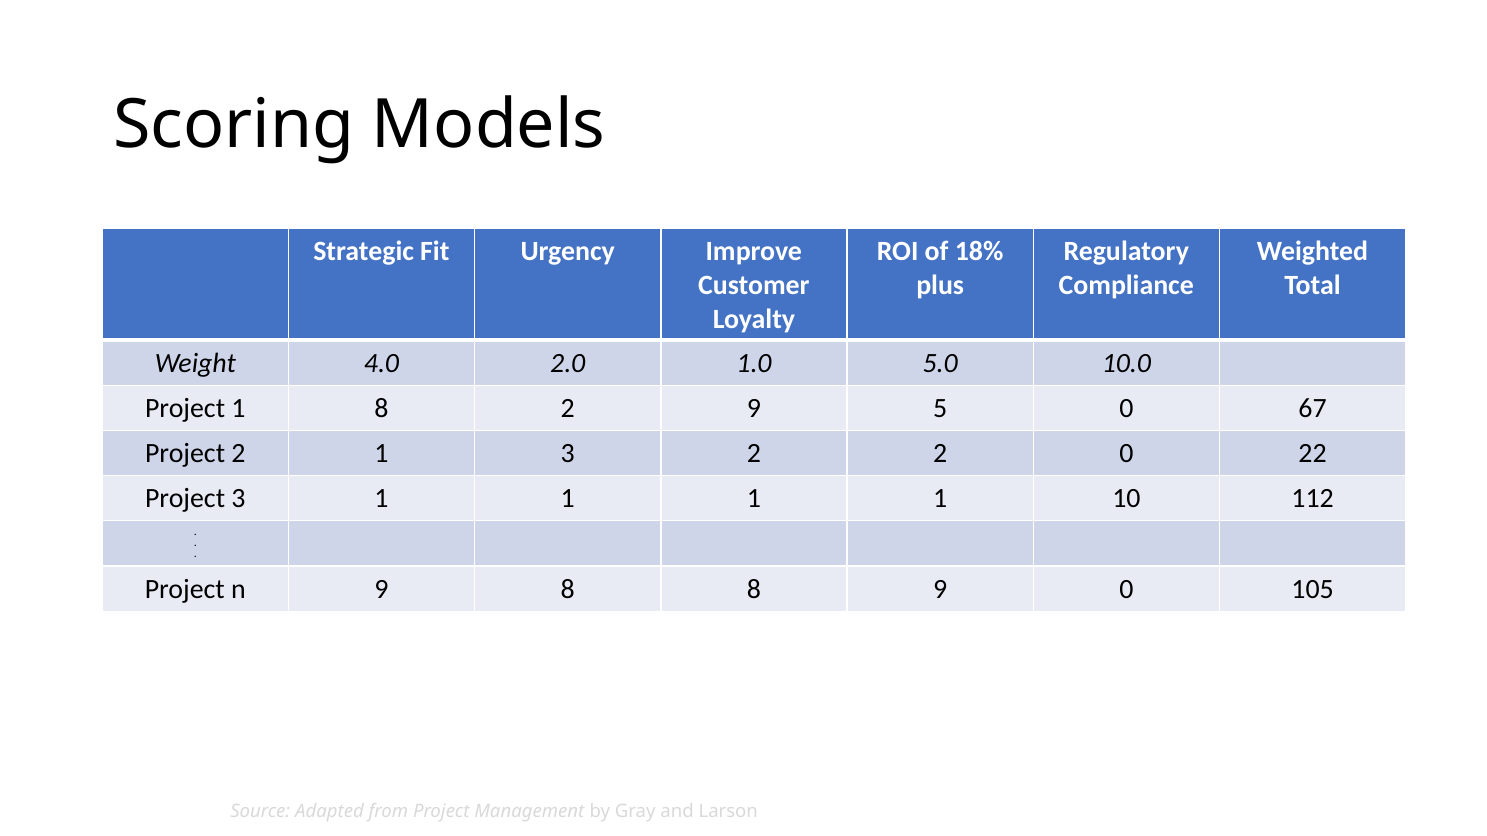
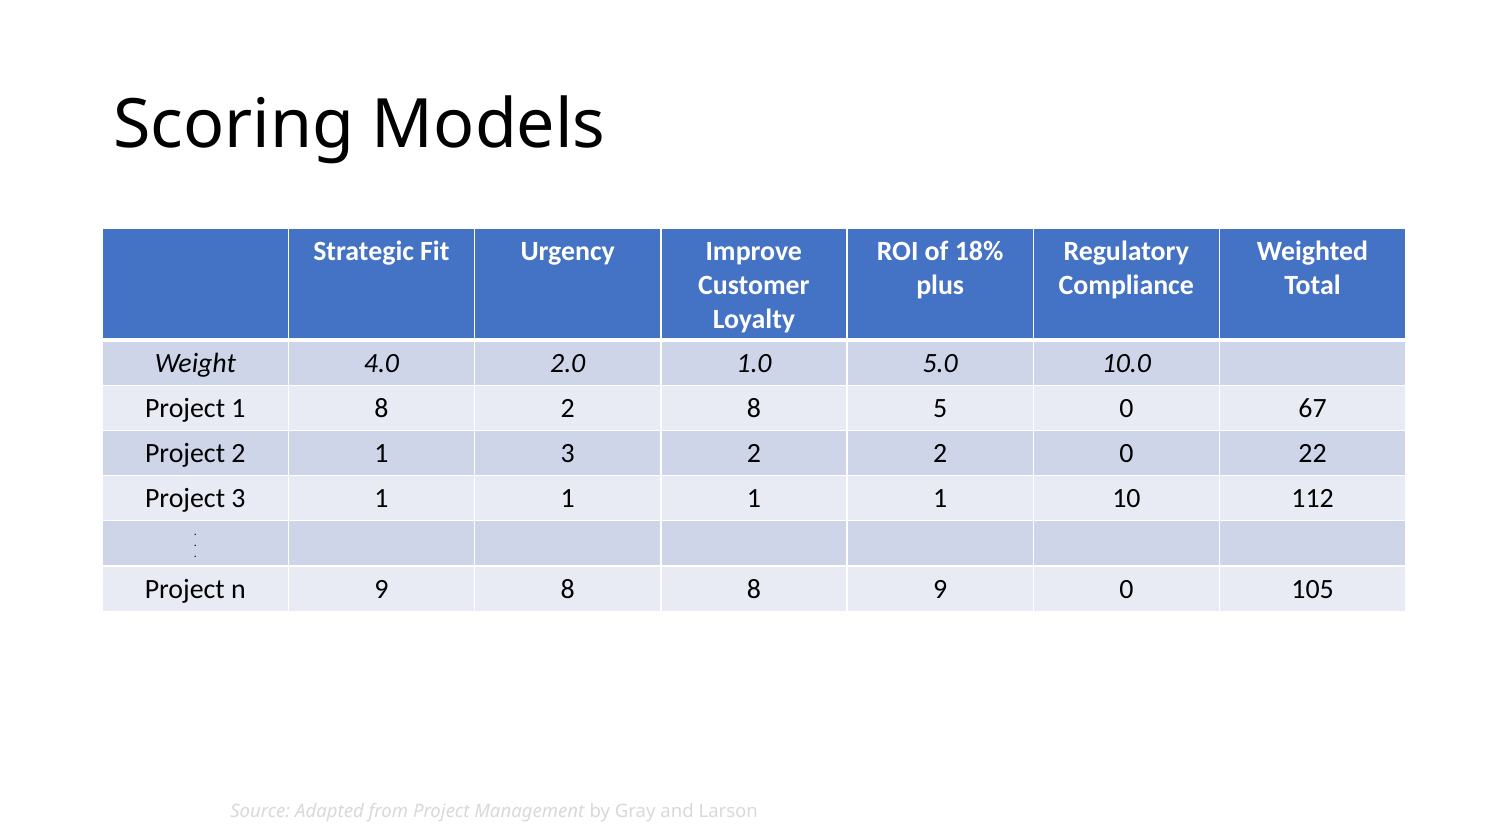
2 9: 9 -> 8 (754, 408)
